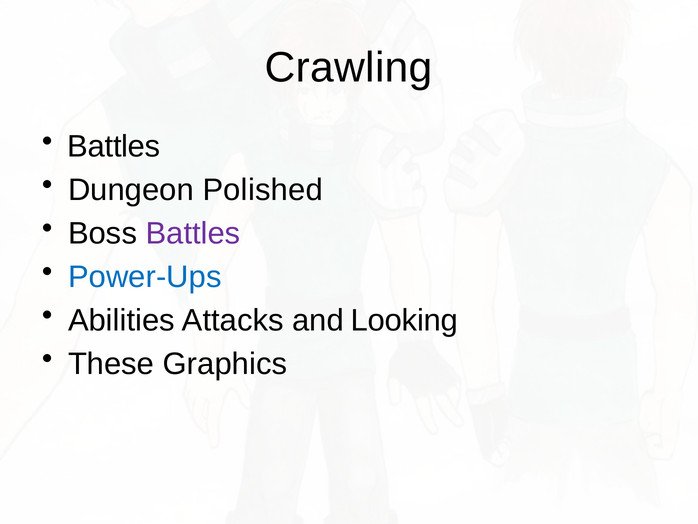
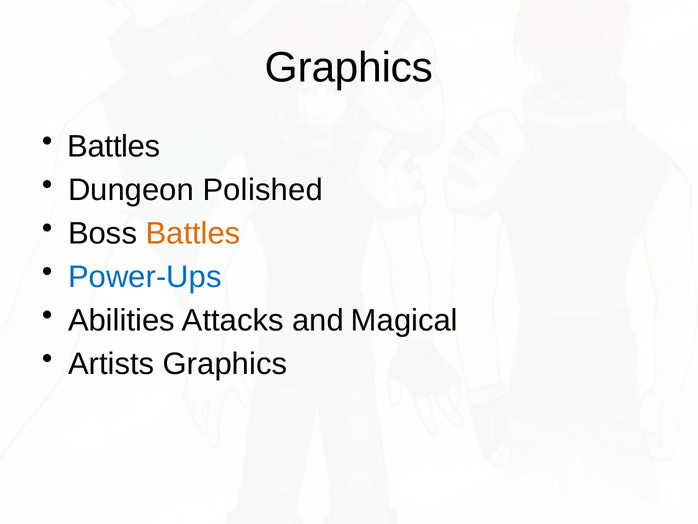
Crawling: Crawling -> Graphics (349, 68)
Battles colour: purple -> orange (193, 233)
Looking: Looking -> Magical (404, 320)
These: These -> Artists (111, 364)
